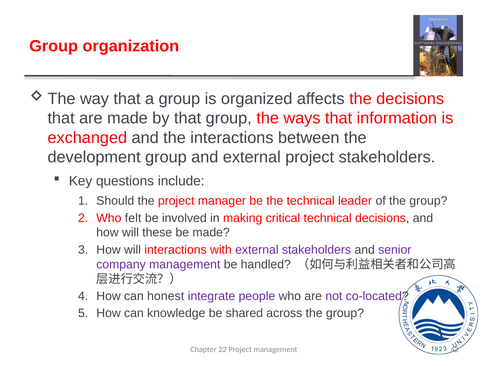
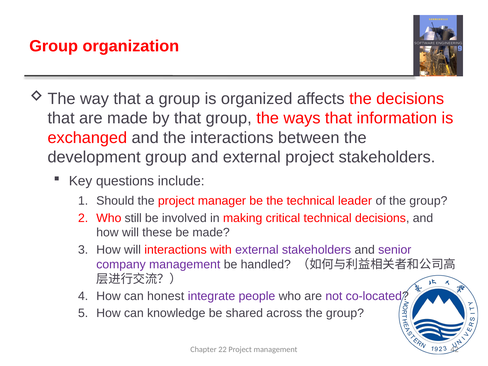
felt: felt -> still (133, 218)
